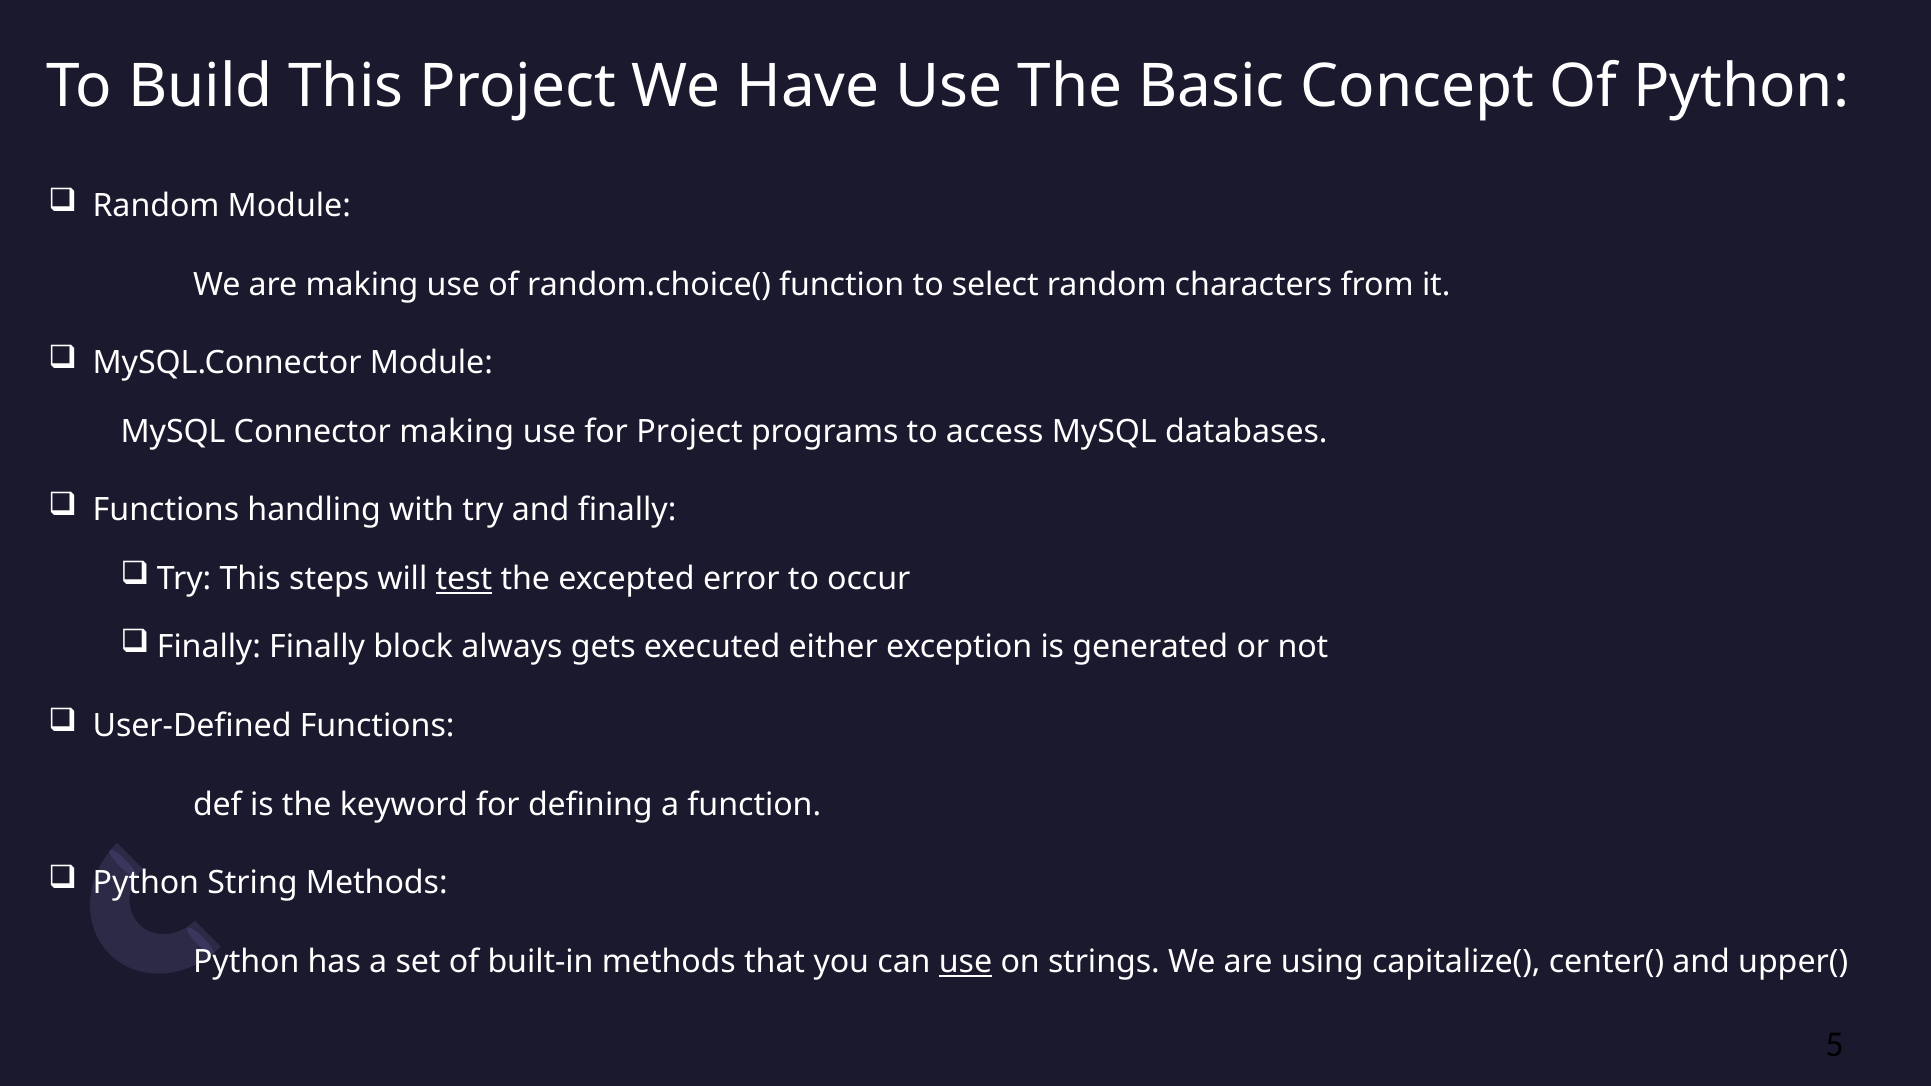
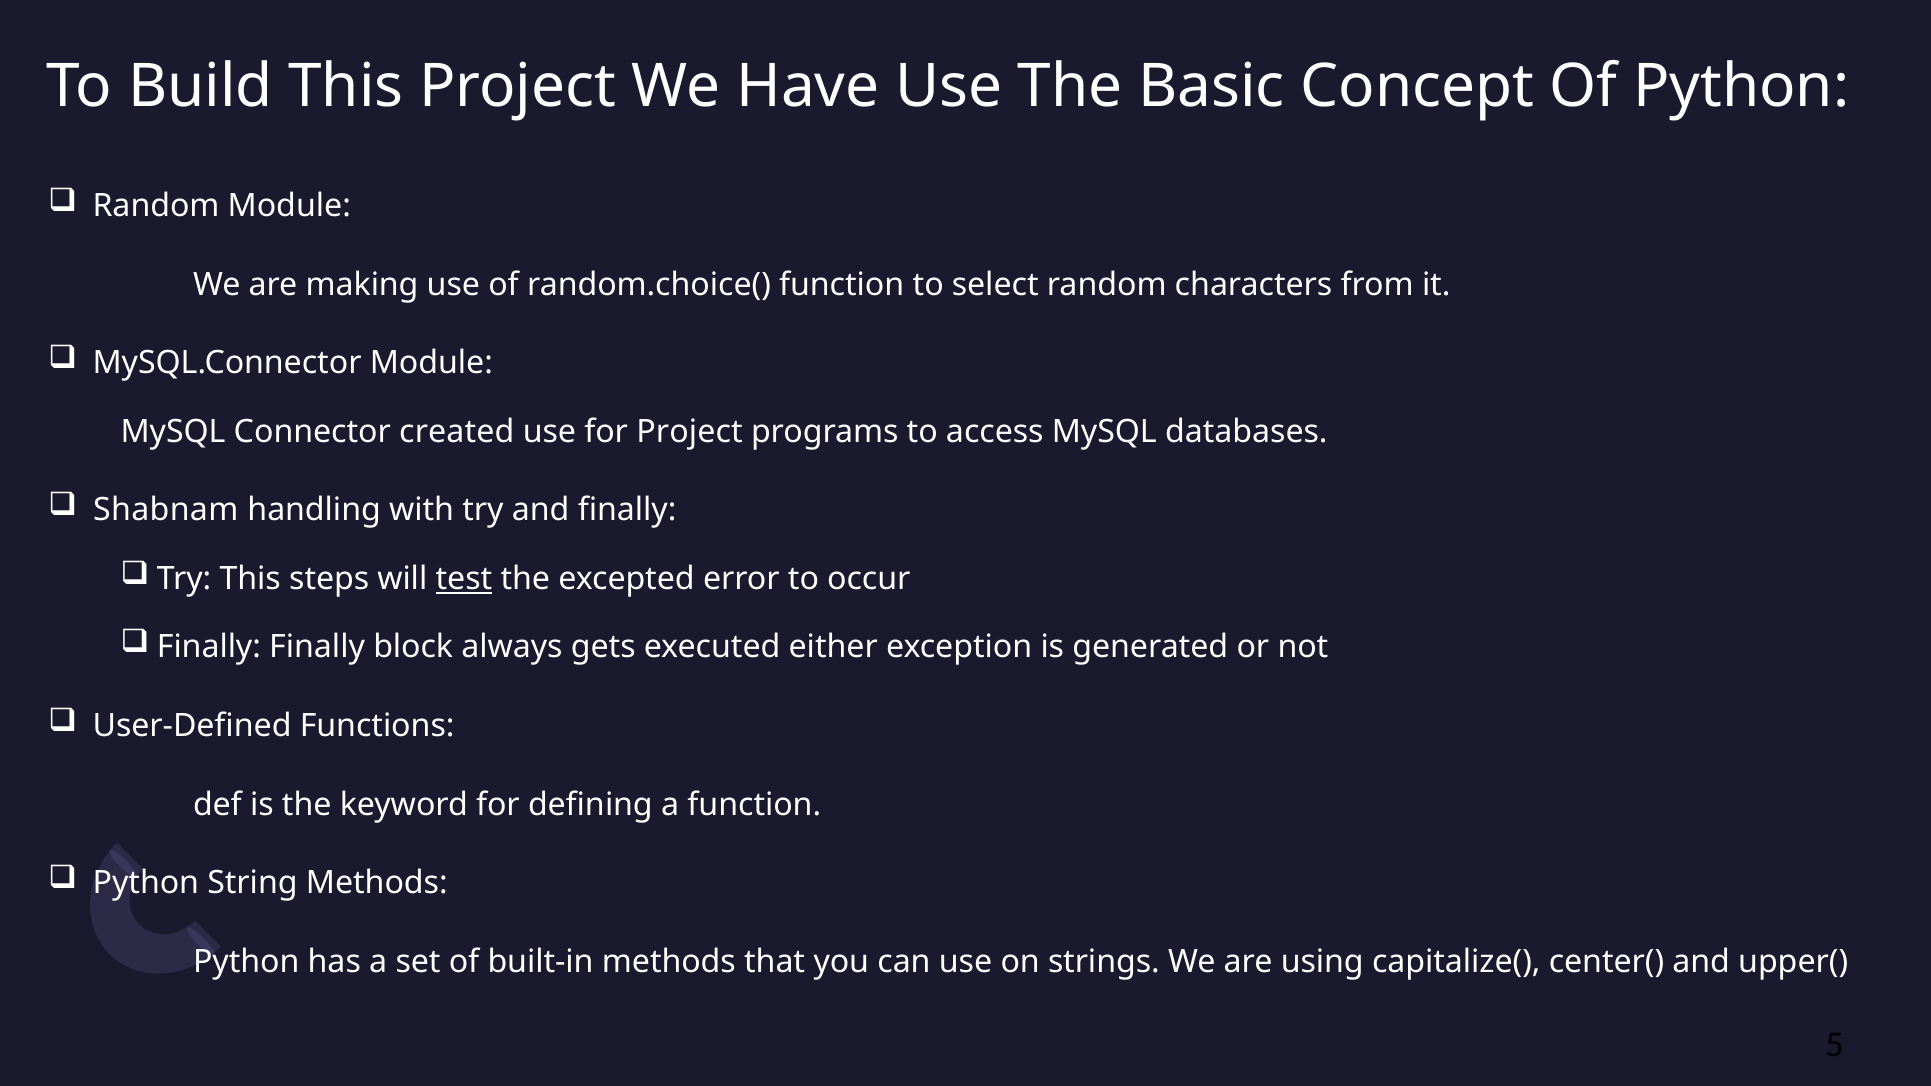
Connector making: making -> created (457, 432)
Functions: Functions -> Shabnam (166, 510)
use underline: present -> none (966, 962)
